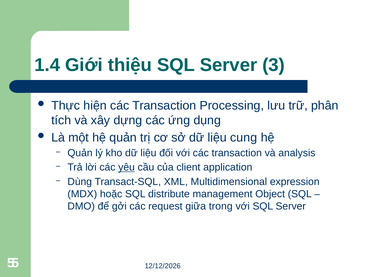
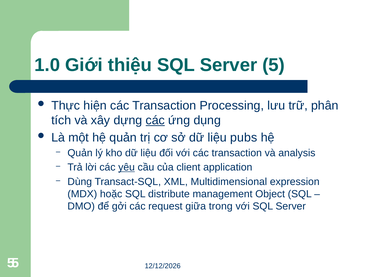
1.4: 1.4 -> 1.0 (47, 65)
3: 3 -> 5 (274, 65)
các underline: none -> present (155, 120)
cung: cung -> pubs (244, 137)
